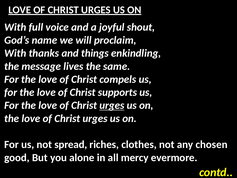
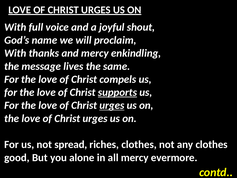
and things: things -> mercy (95, 53)
supports underline: none -> present (117, 92)
any chosen: chosen -> clothes (212, 144)
